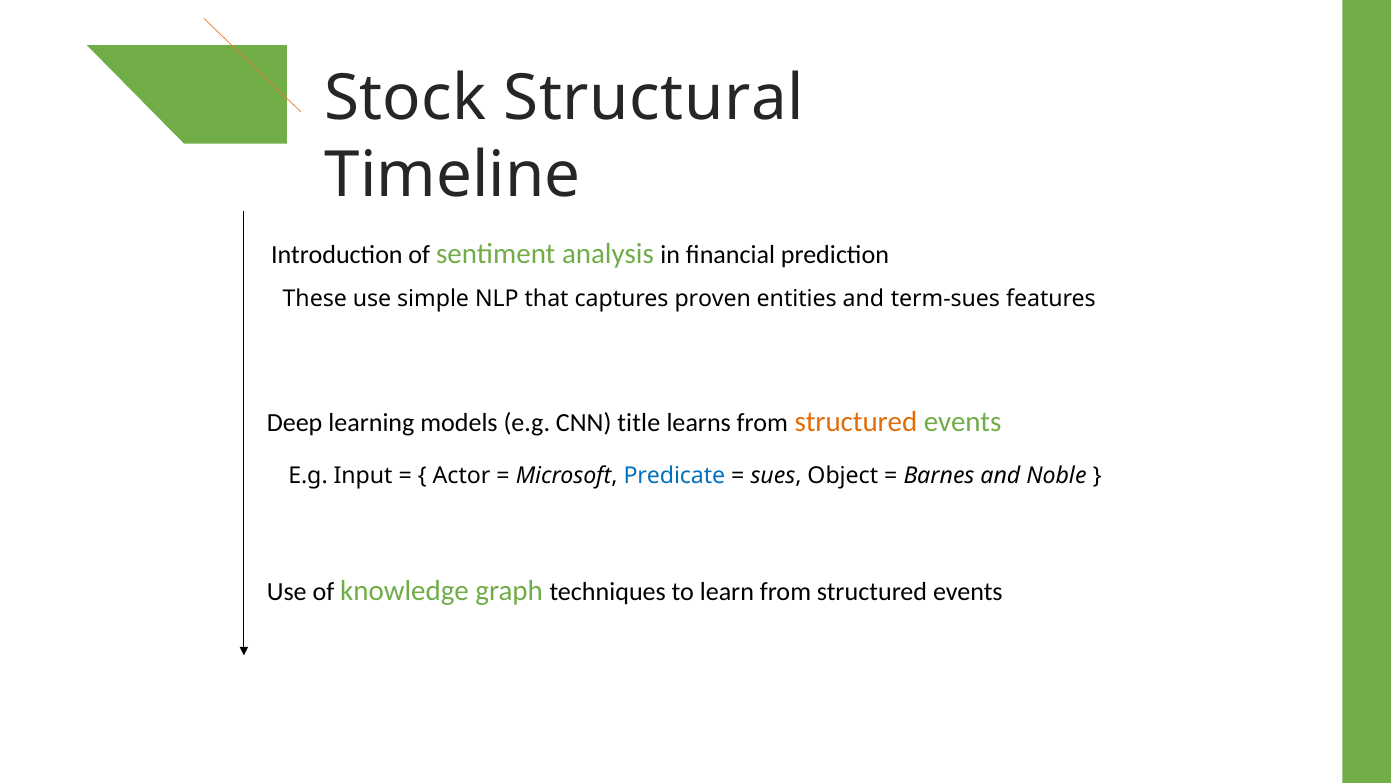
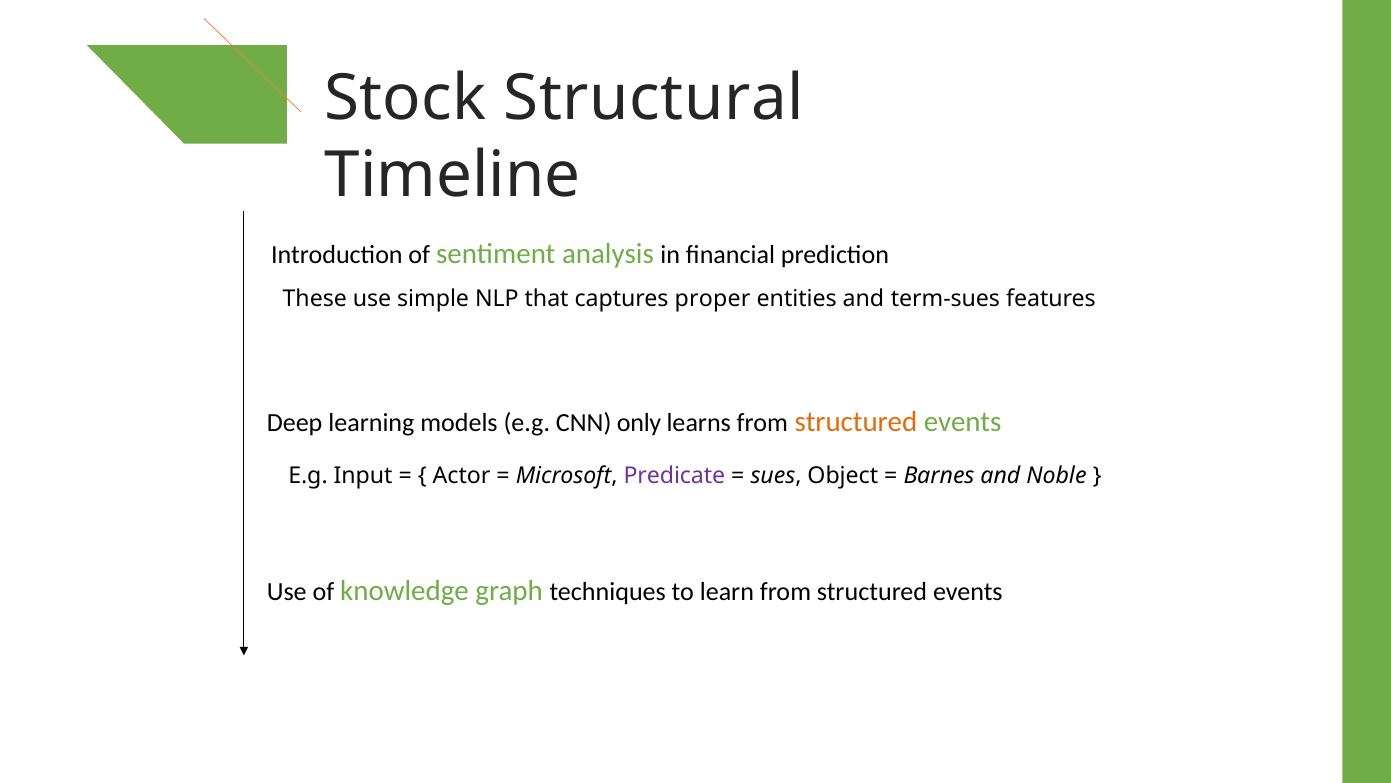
proven: proven -> proper (713, 299)
title: title -> only (639, 423)
Predicate colour: blue -> purple (674, 476)
